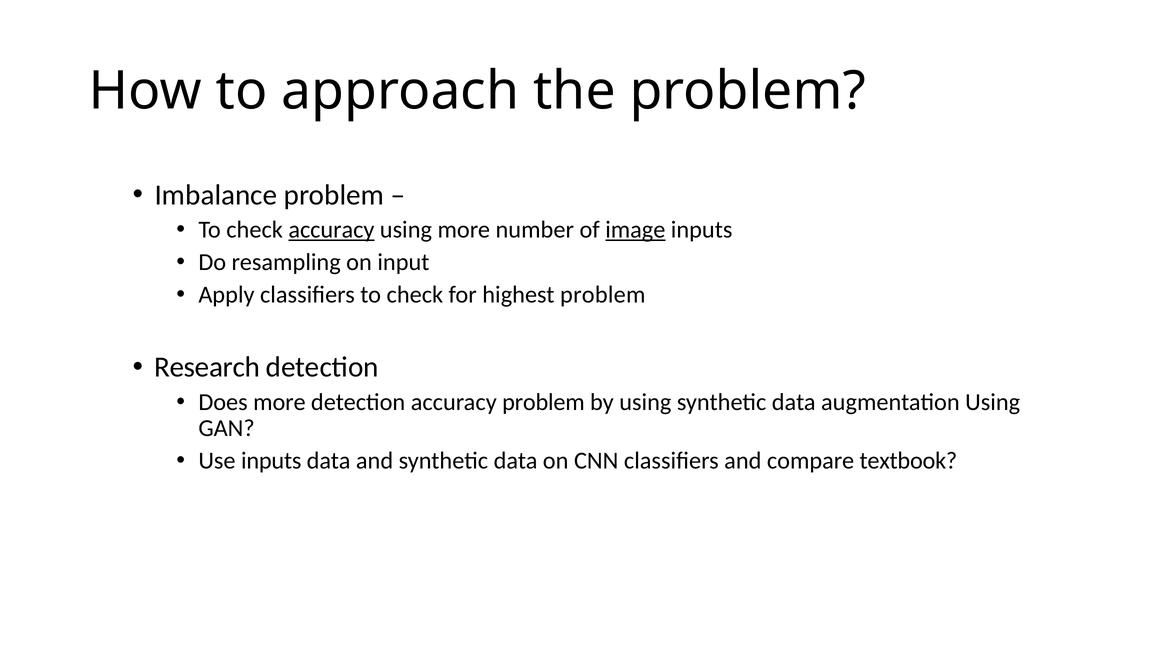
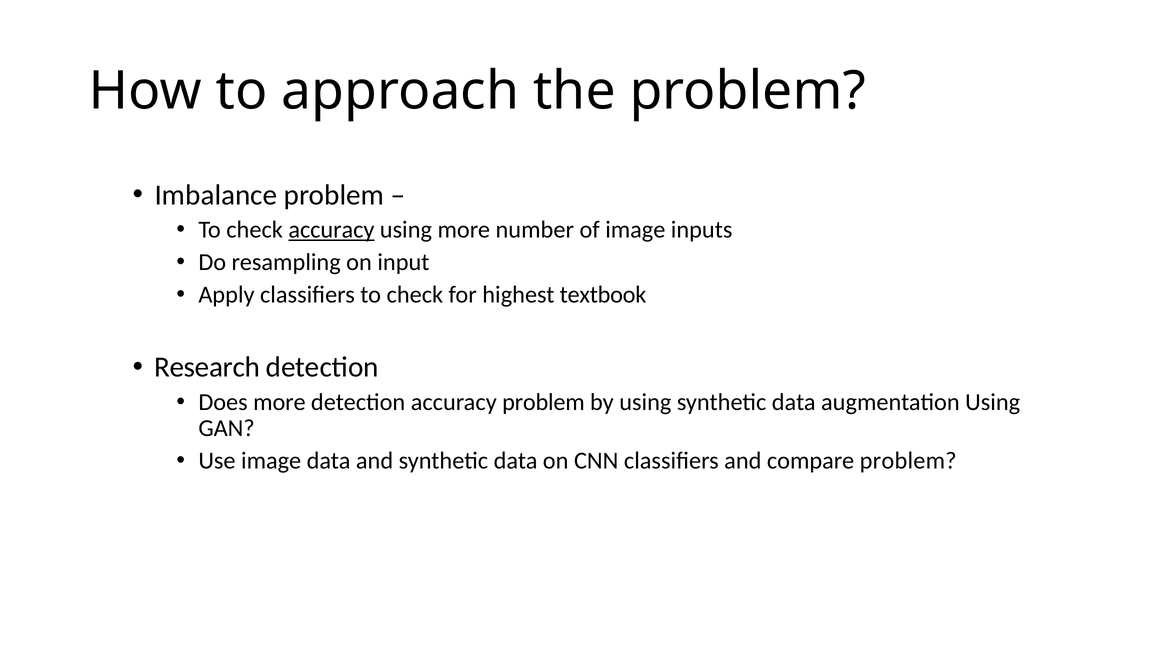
image underline: present -> none (635, 230)
highest problem: problem -> textbook (603, 294)
Use inputs: inputs -> image (271, 460)
compare textbook: textbook -> problem (908, 460)
